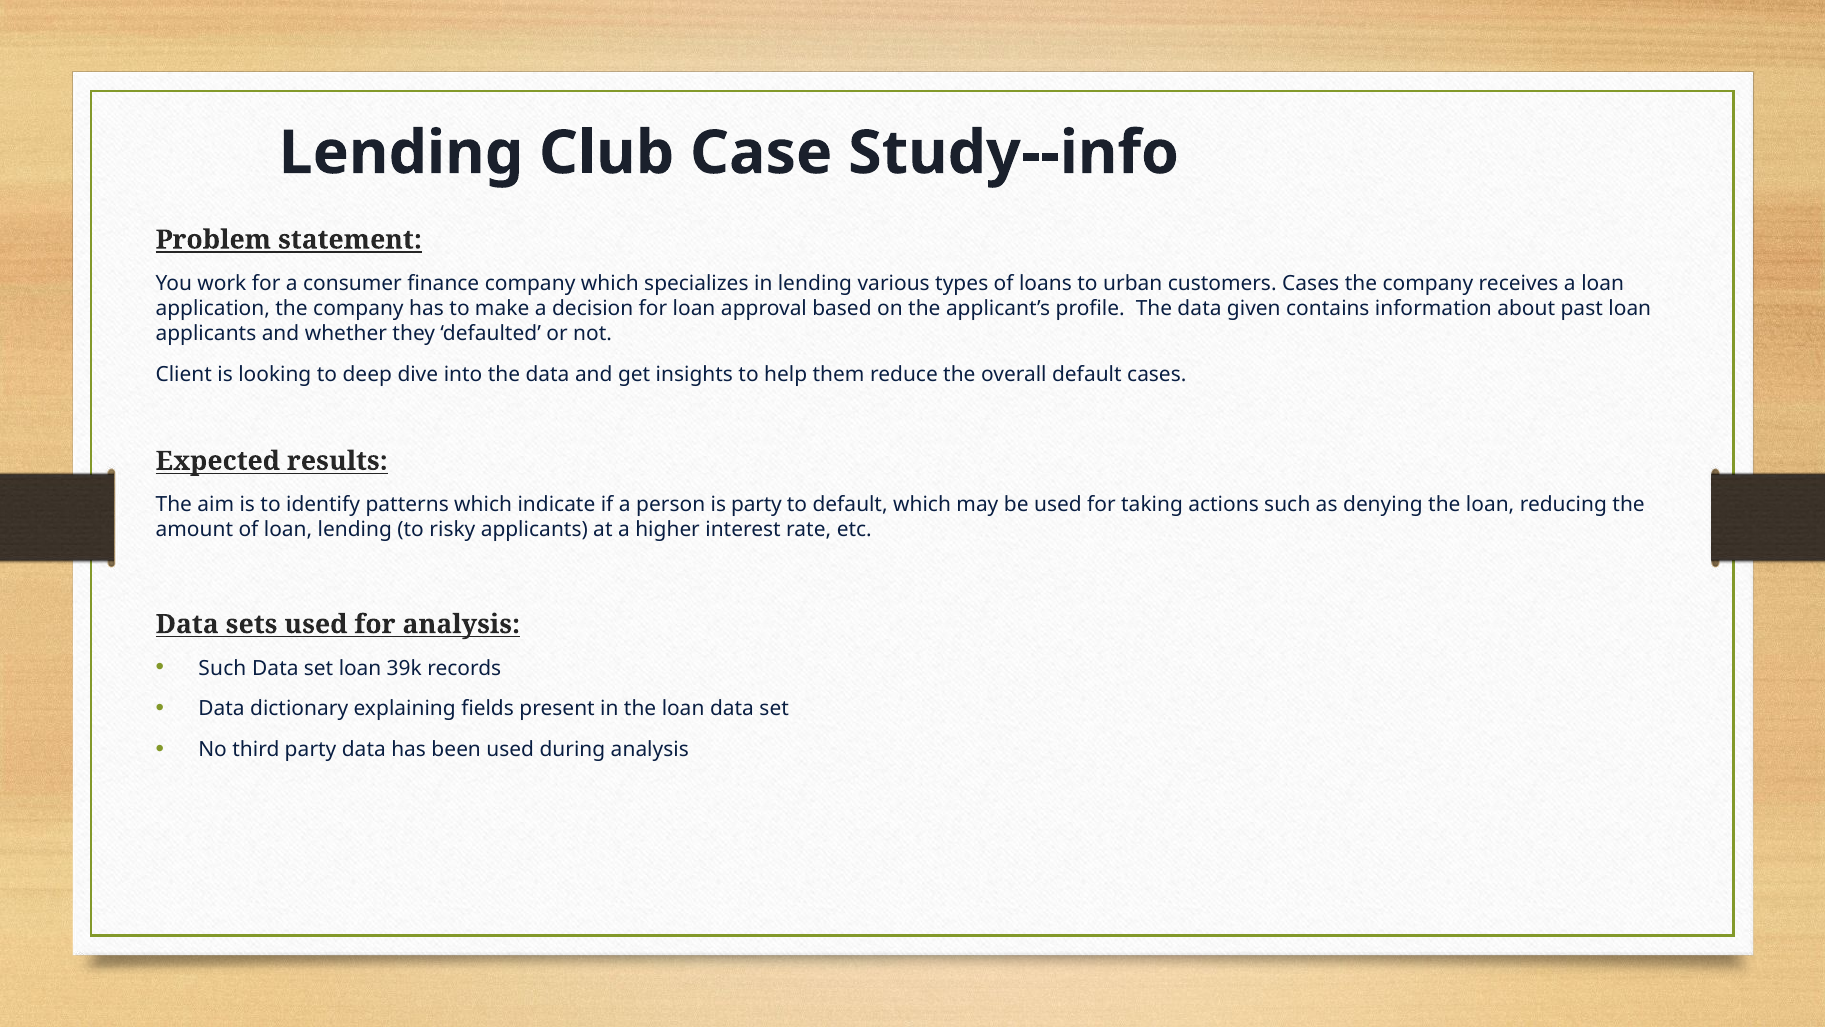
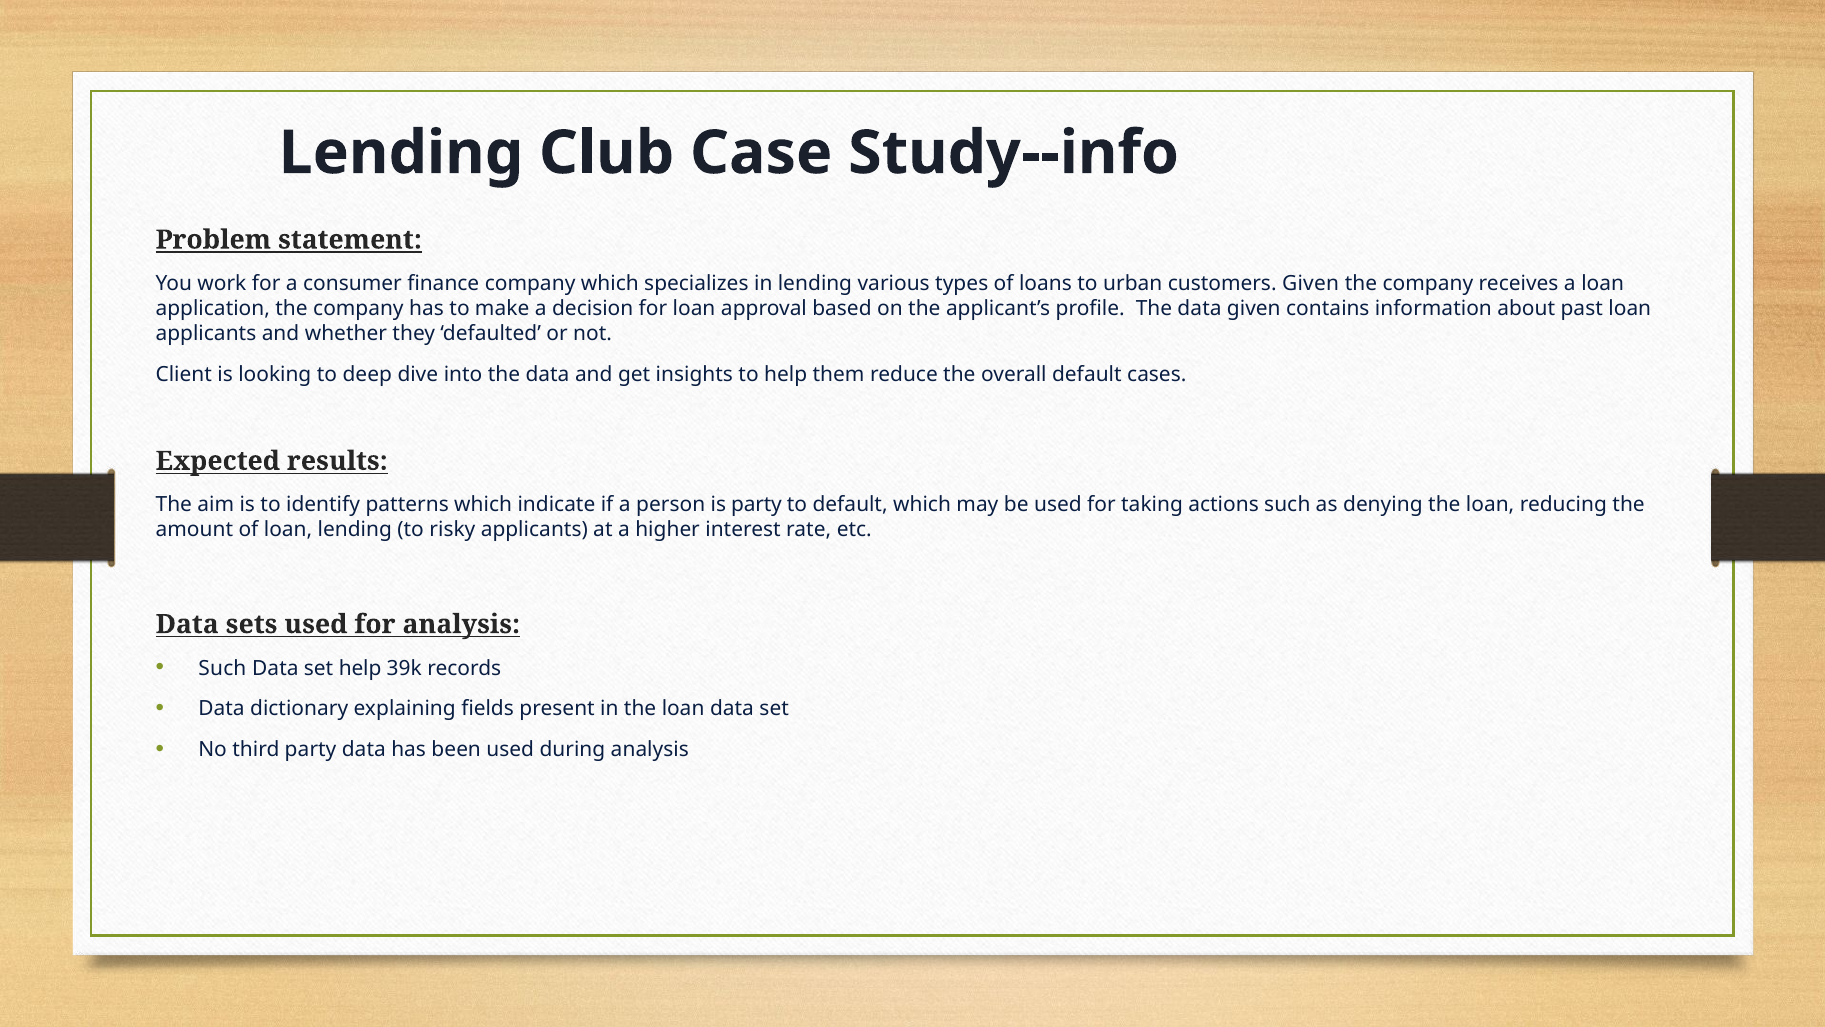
customers Cases: Cases -> Given (1311, 283)
set loan: loan -> help (360, 668)
